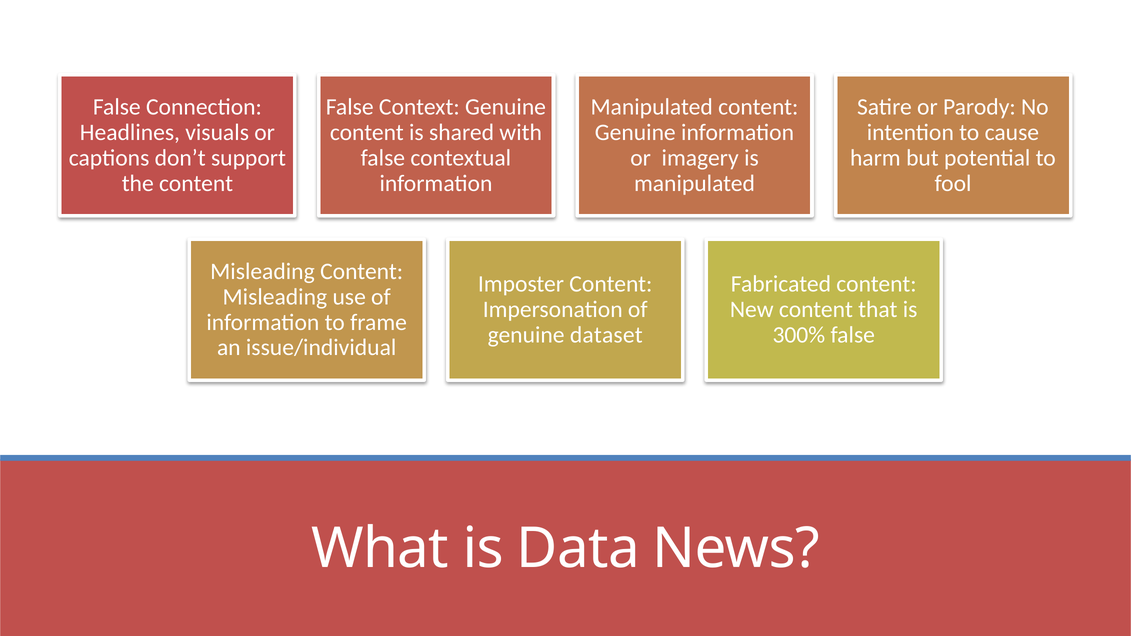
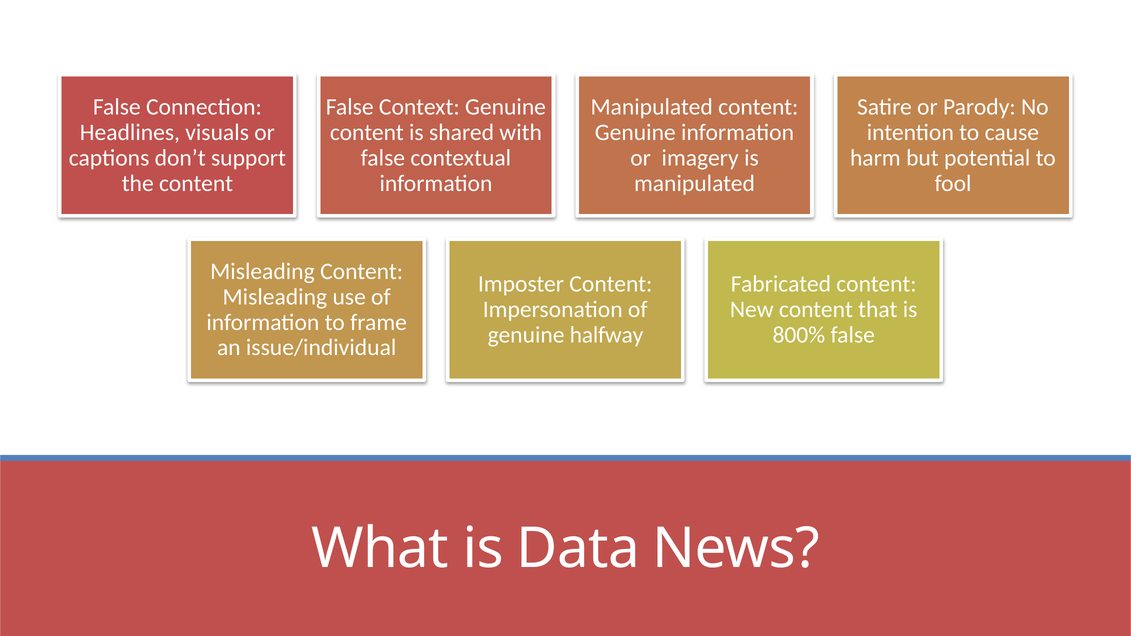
dataset: dataset -> halfway (606, 335)
300%: 300% -> 800% (799, 335)
